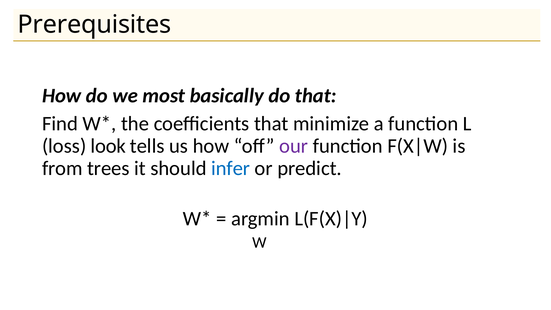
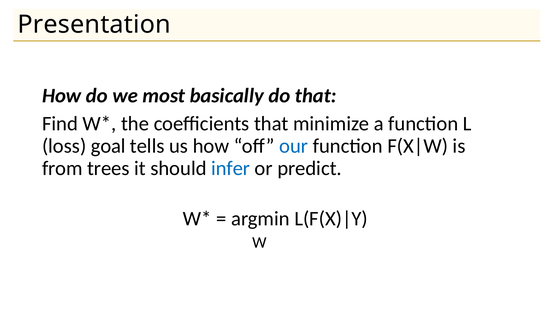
Prerequisites: Prerequisites -> Presentation (94, 25)
look: look -> goal (108, 146)
our colour: purple -> blue (294, 146)
